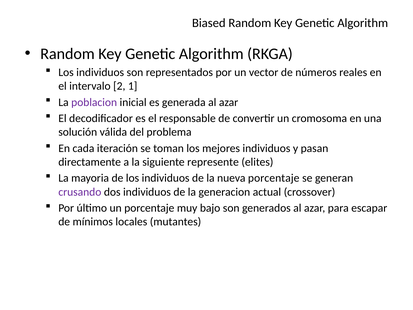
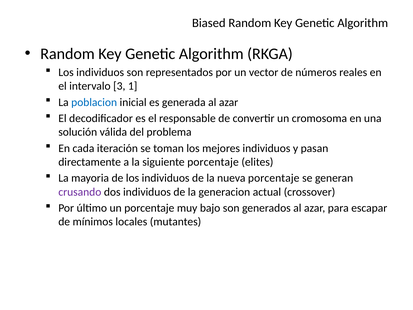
2: 2 -> 3 (119, 86)
poblacion colour: purple -> blue (94, 102)
siguiente represente: represente -> porcentaje (213, 162)
